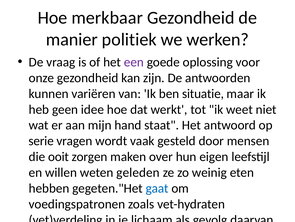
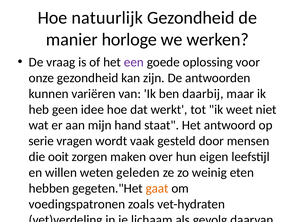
merkbaar: merkbaar -> natuurlijk (107, 18)
politiek: politiek -> horloge (129, 39)
situatie: situatie -> daarbij (203, 93)
gaat colour: blue -> orange (157, 188)
